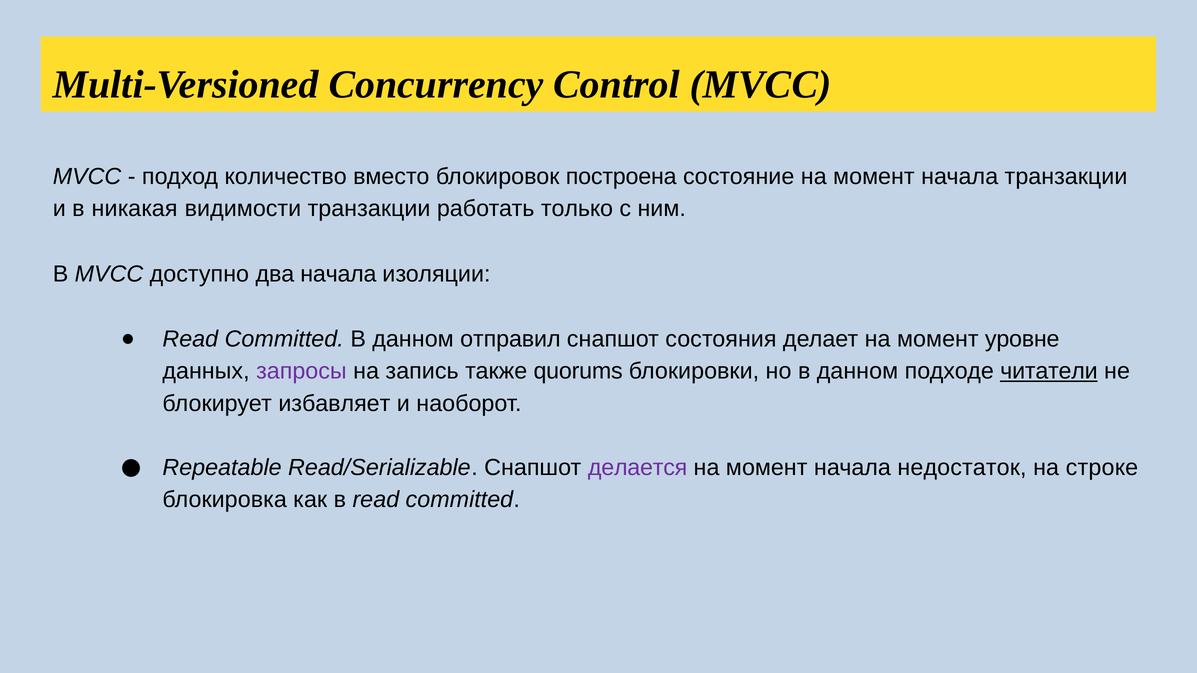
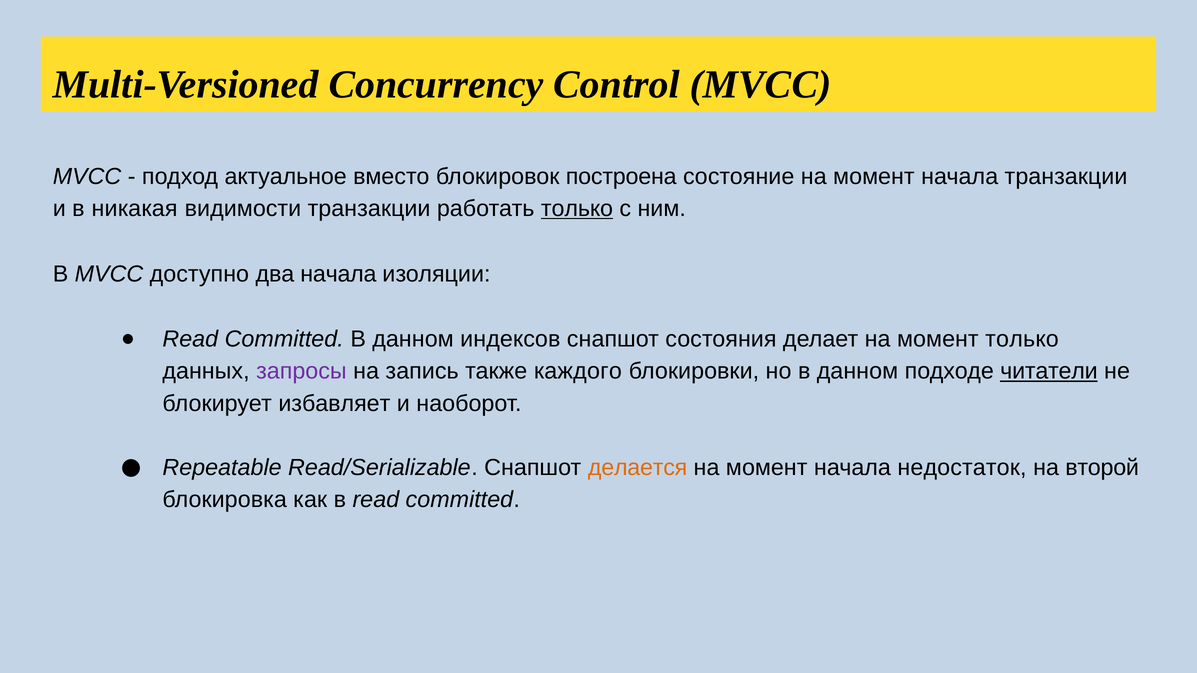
количество: количество -> актуальное (286, 177)
только underline: none -> present (577, 209)
отправил: отправил -> индексов (510, 339)
момент уровне: уровне -> только (1022, 339)
quorums: quorums -> каждого (578, 371)
делается colour: purple -> orange (638, 468)
строке: строке -> второй (1102, 468)
